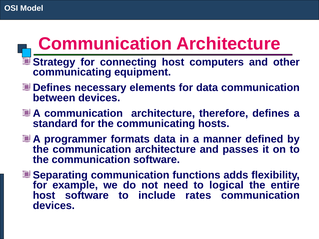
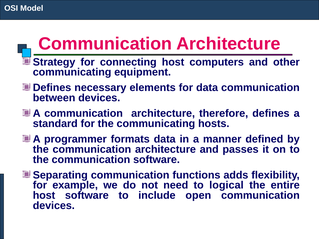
rates: rates -> open (198, 196)
